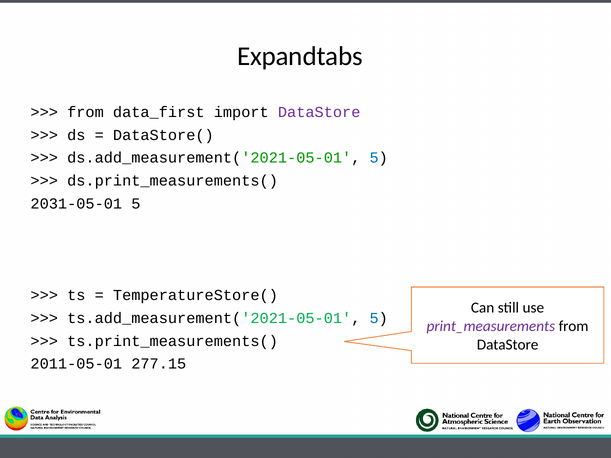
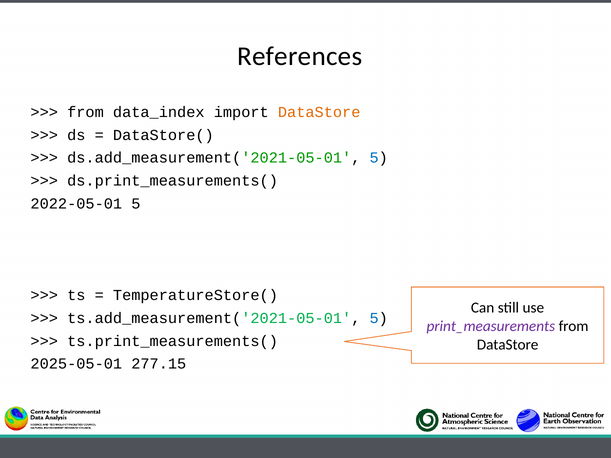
Expandtabs: Expandtabs -> References (300, 56)
data_first: data_first -> data_index (159, 112)
DataStore colour: purple -> orange (319, 112)
2031-05-01: 2031-05-01 -> 2022-05-01 (76, 204)
2011-05-01: 2011-05-01 -> 2025-05-01 (76, 364)
